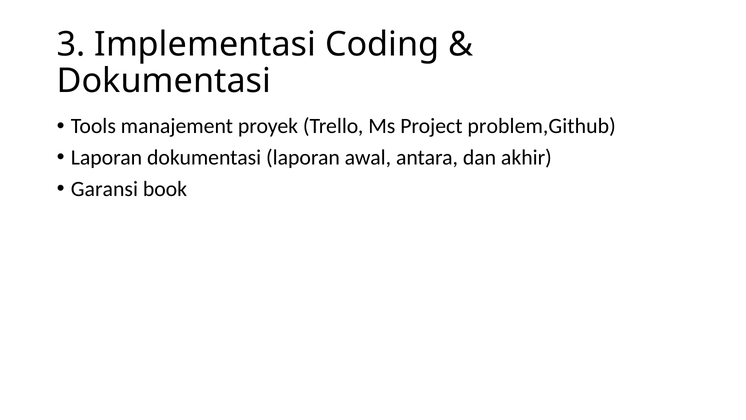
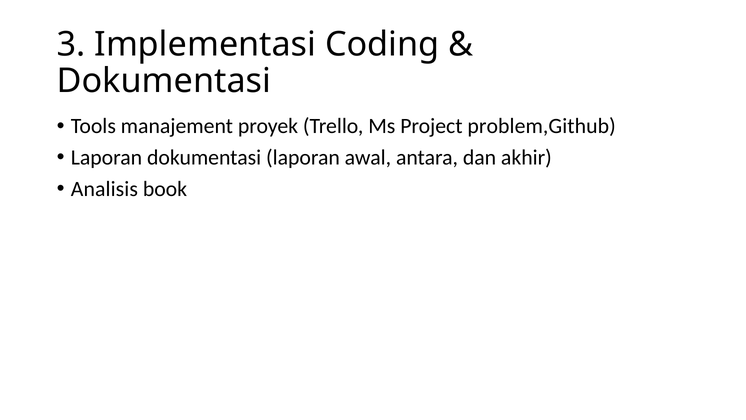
Garansi: Garansi -> Analisis (104, 189)
